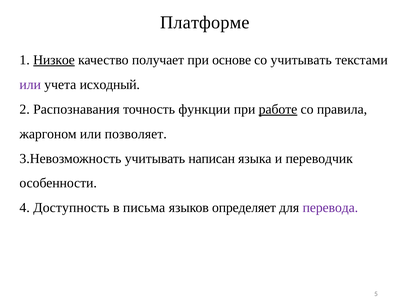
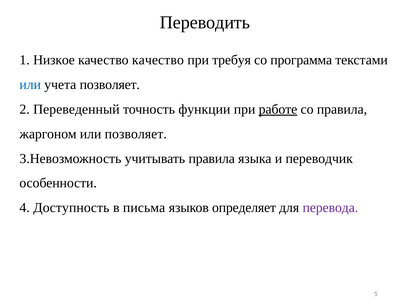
Платформе: Платформе -> Переводить (205, 23)
Низкое underline: present -> none (54, 60)
качество получает: получает -> качество (158, 60)
основе: основе -> требуя (232, 60)
со учитывать: учитывать -> программа (301, 60)
или colour: purple -> blue (30, 84)
учета исходный: исходный -> позволяет (110, 84)
Распознавания: Распознавания -> Переведенный (76, 109)
учитывать написан: написан -> правила (212, 158)
